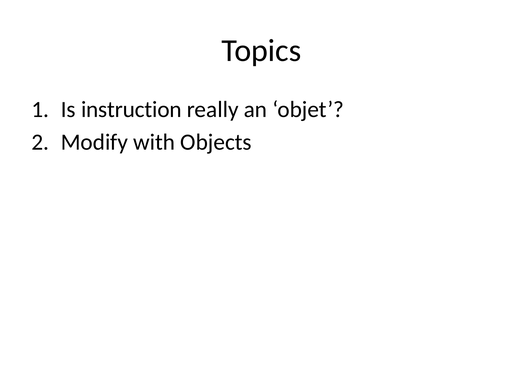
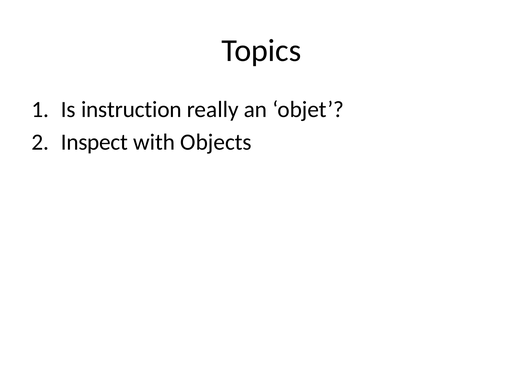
Modify: Modify -> Inspect (94, 142)
